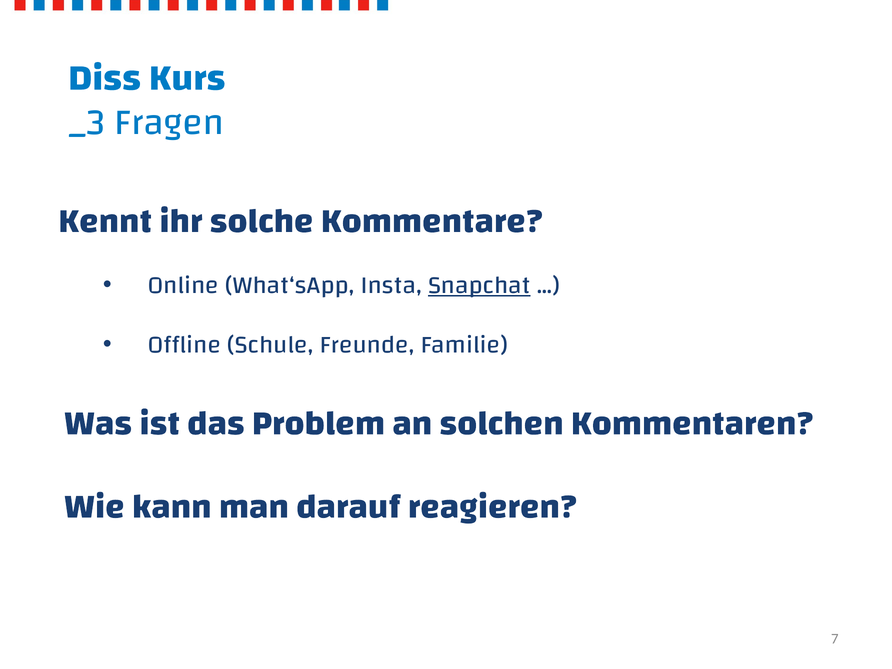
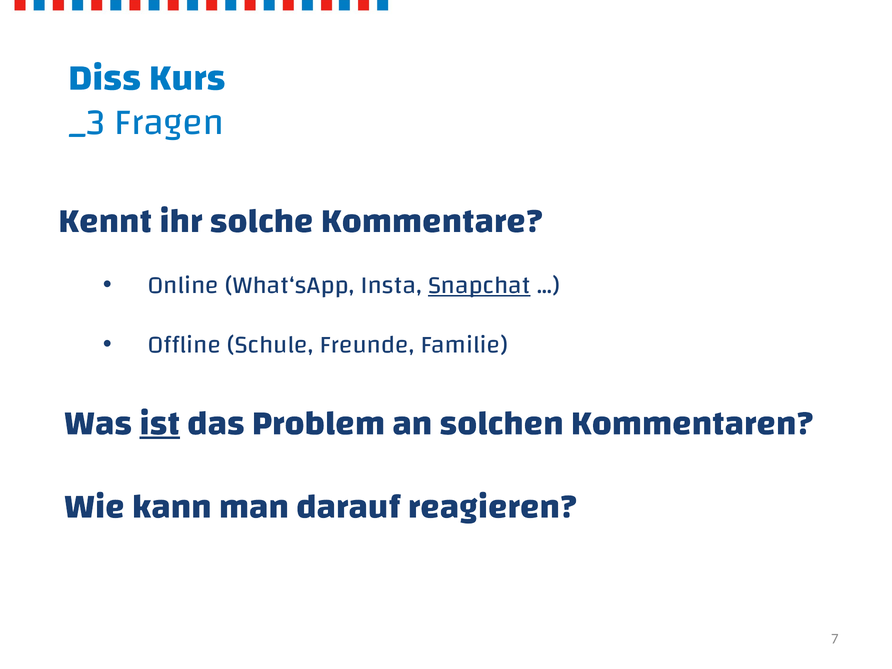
ist underline: none -> present (160, 423)
